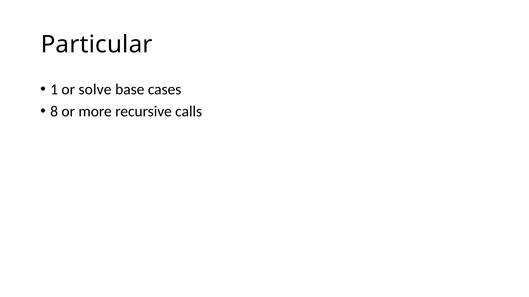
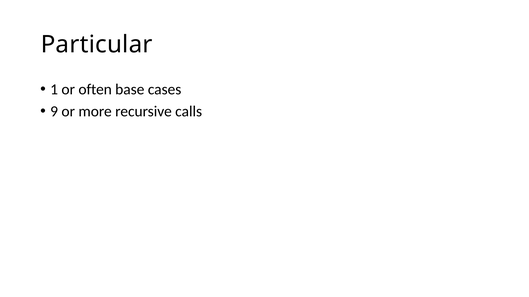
solve: solve -> often (95, 89)
8: 8 -> 9 (54, 112)
